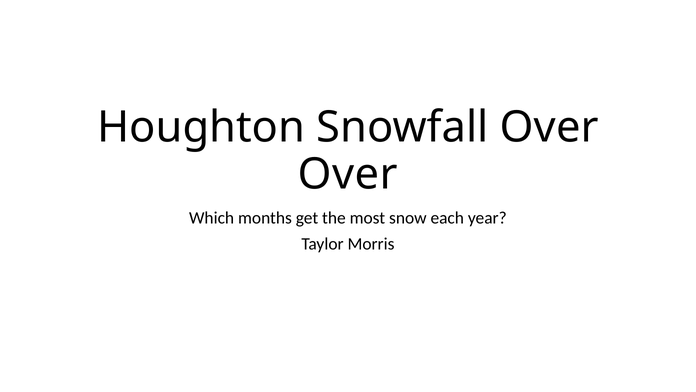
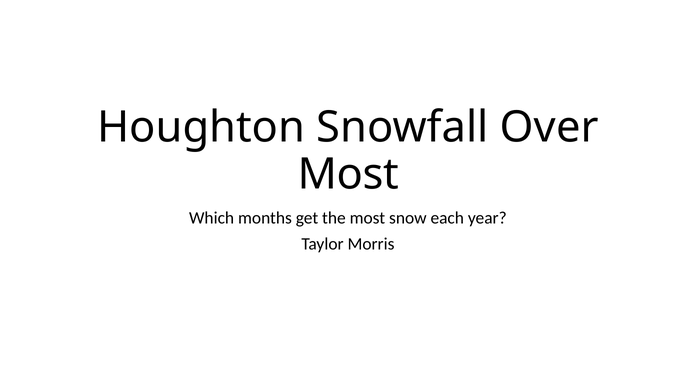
Over: Over -> Most (348, 174)
